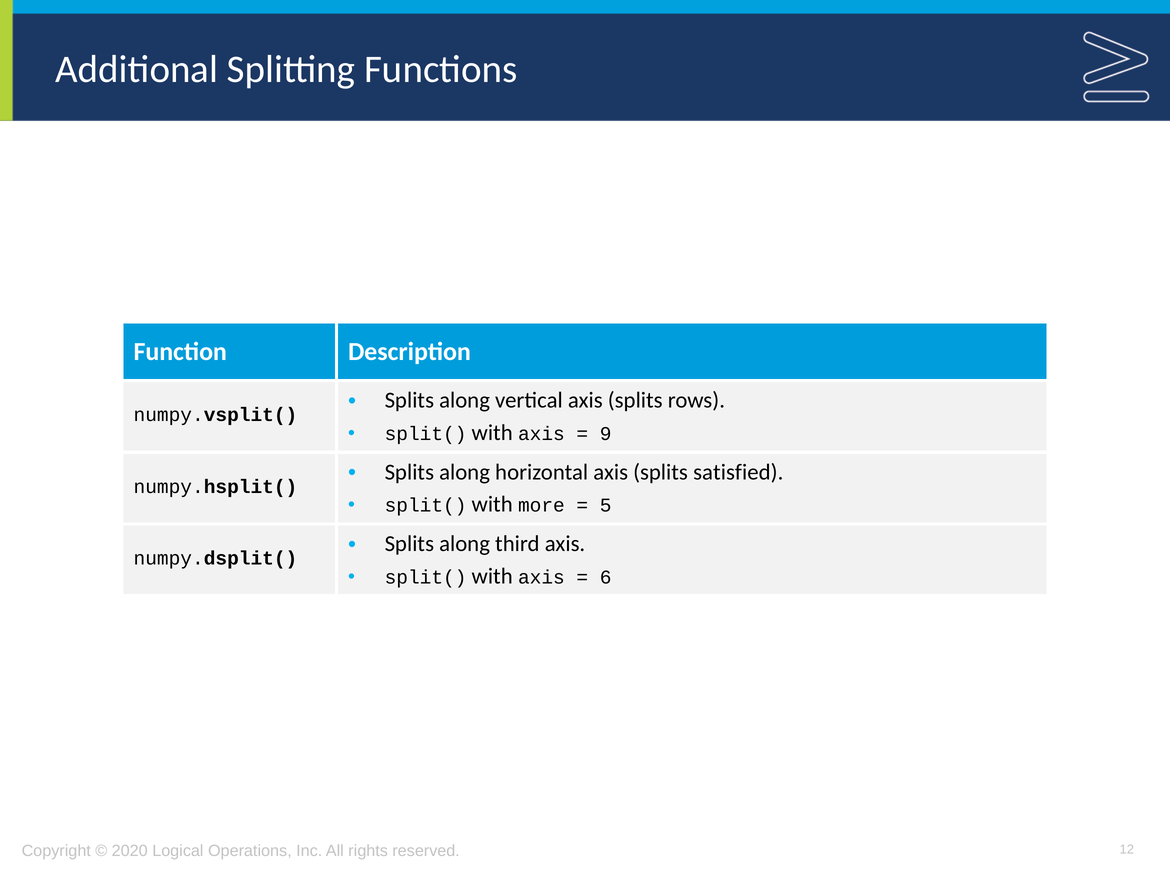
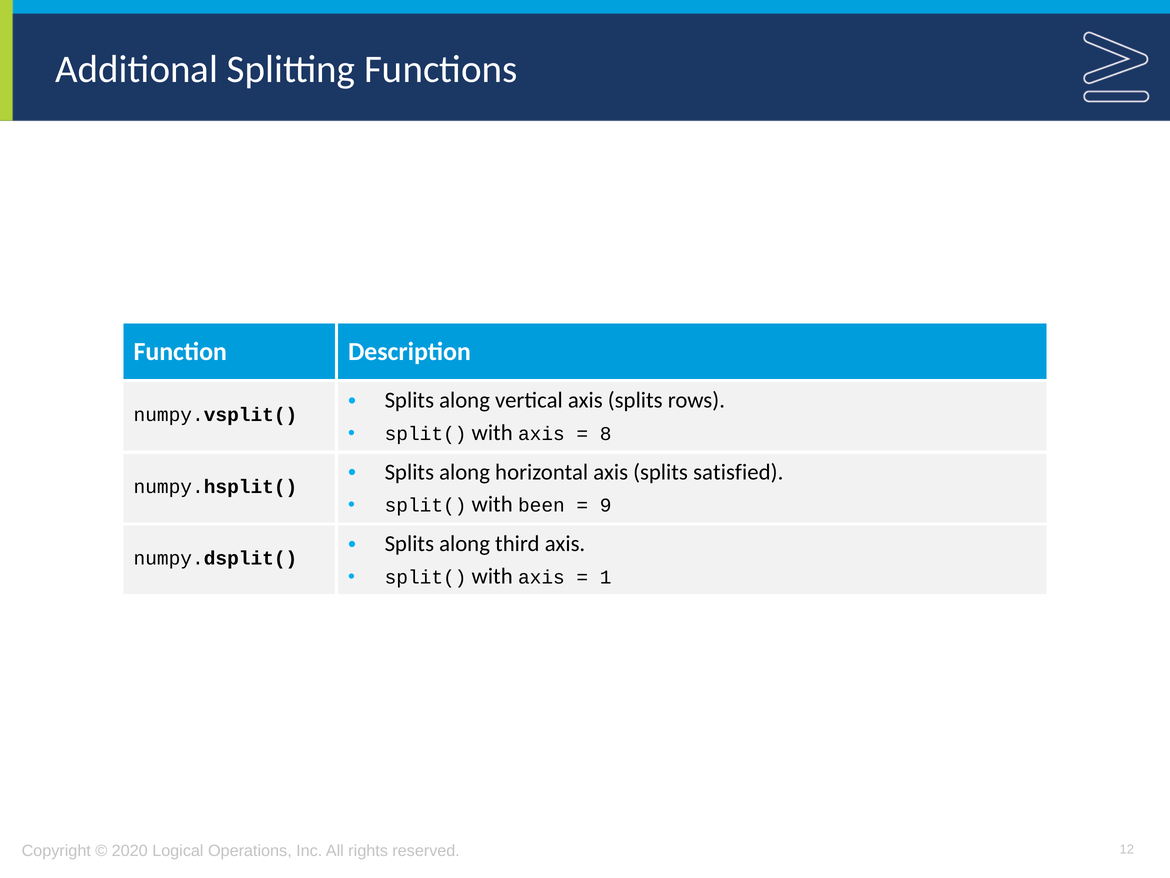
9: 9 -> 8 (606, 434)
more: more -> been (541, 505)
5: 5 -> 9 (606, 505)
6: 6 -> 1 (606, 577)
